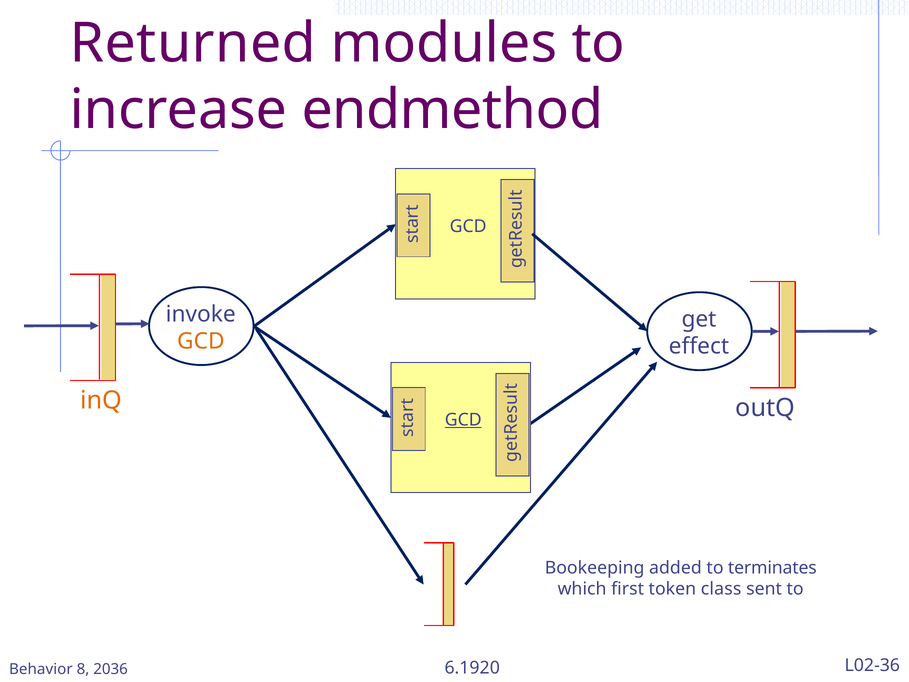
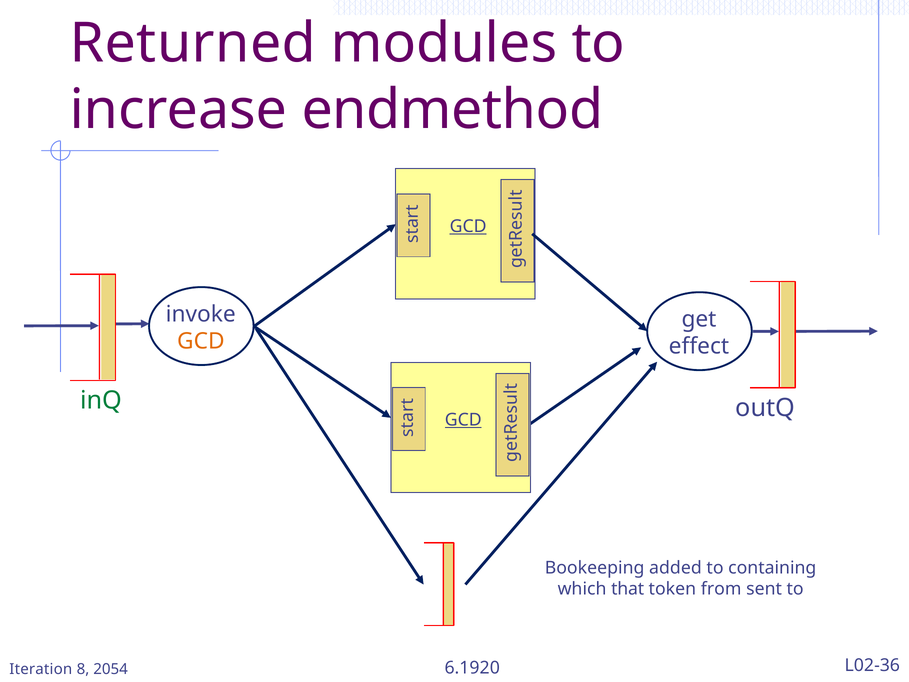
GCD underline: none -> present (468, 226)
inQ colour: orange -> green (101, 400)
terminates: terminates -> containing (772, 568)
first: first -> that (628, 589)
class: class -> from (721, 589)
Behavior: Behavior -> Iteration (41, 669)
2036: 2036 -> 2054 (111, 669)
